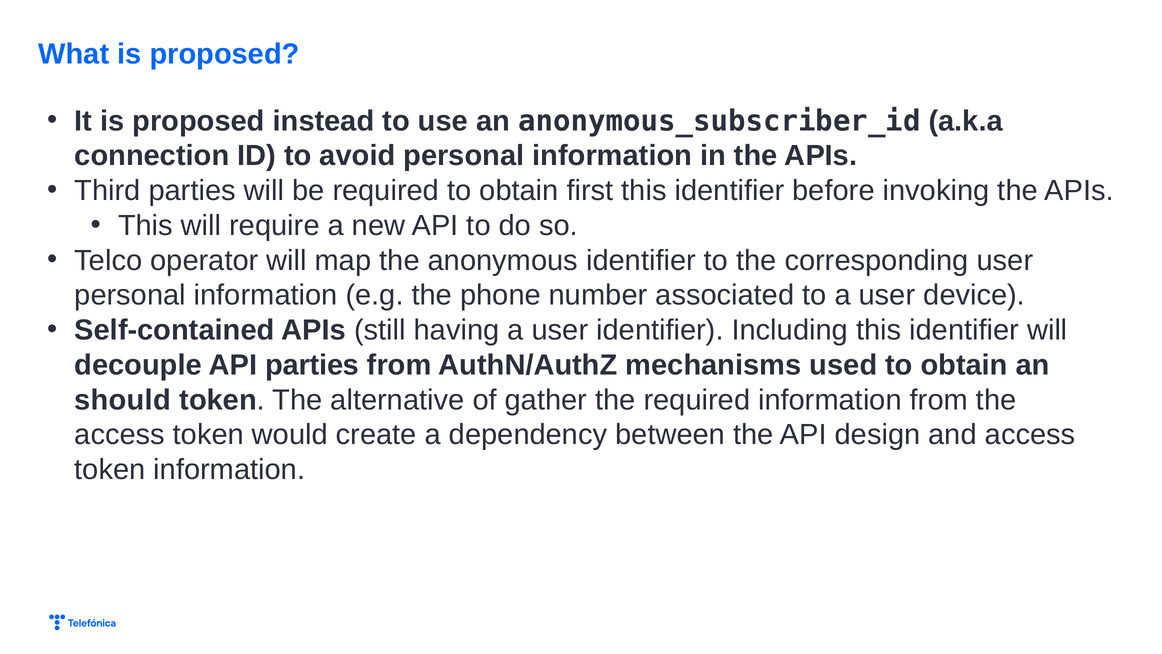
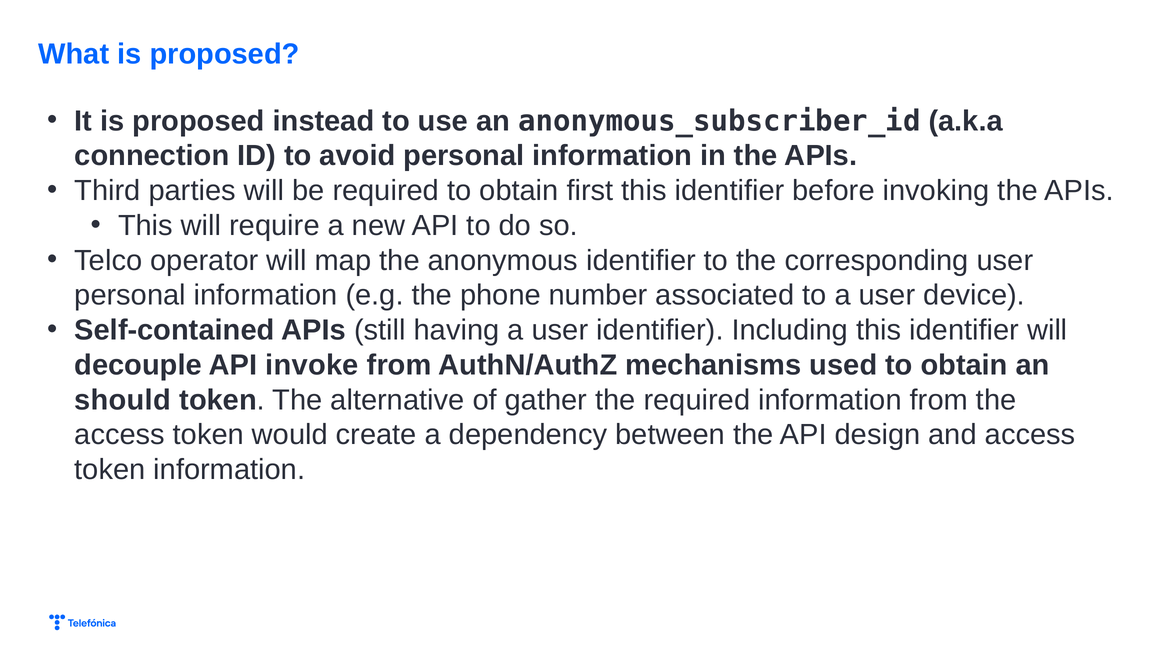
API parties: parties -> invoke (312, 365)
